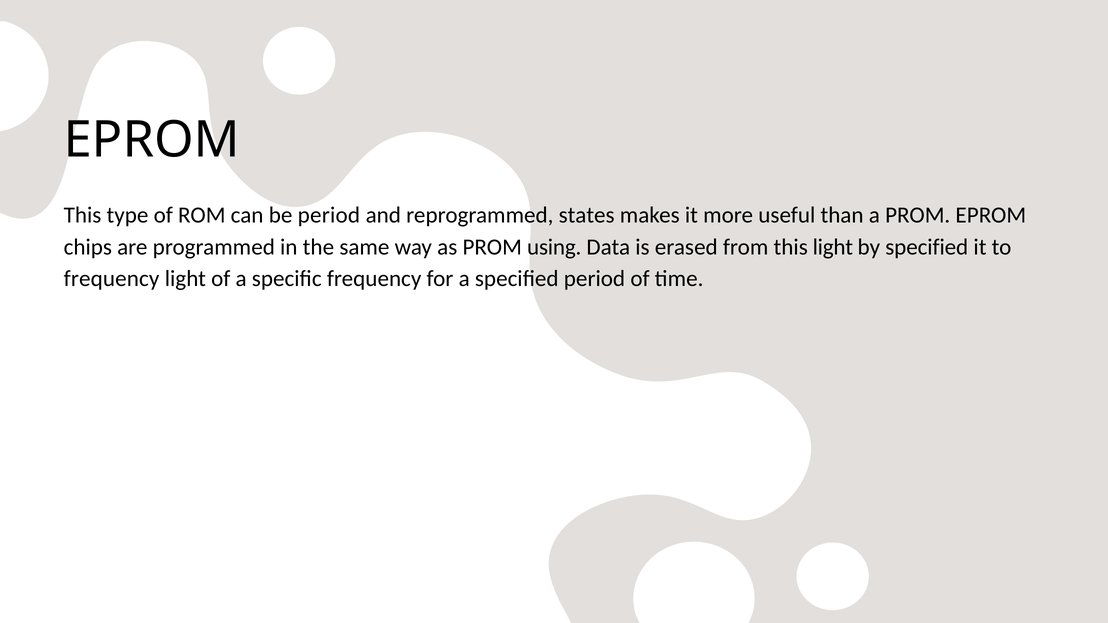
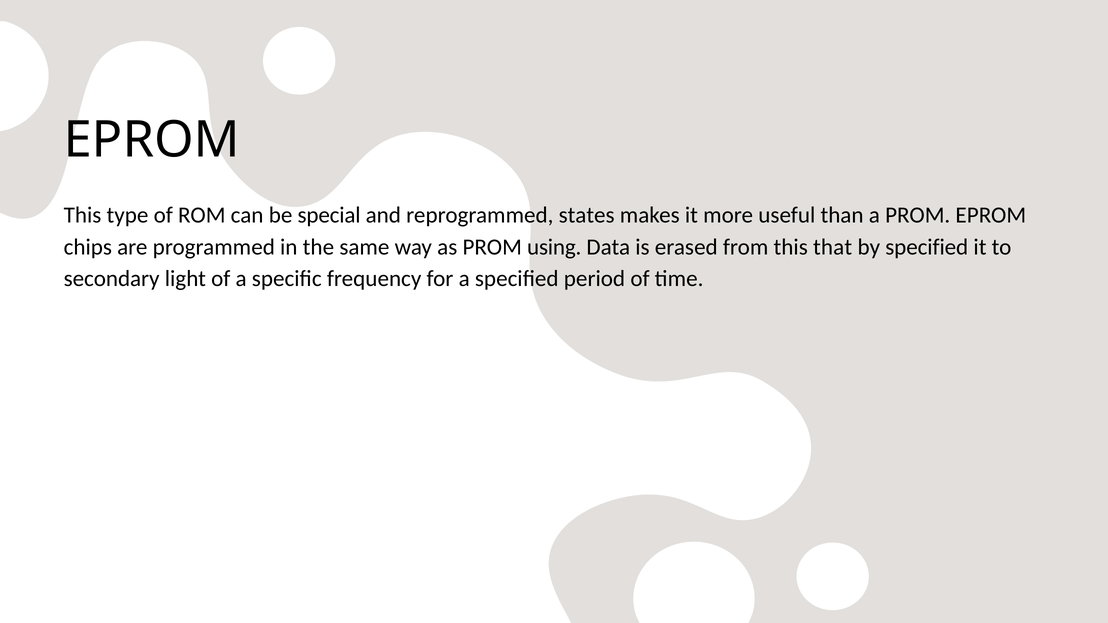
be period: period -> special (329, 215)
this light: light -> that (833, 247)
frequency: frequency -> secondary (112, 279)
